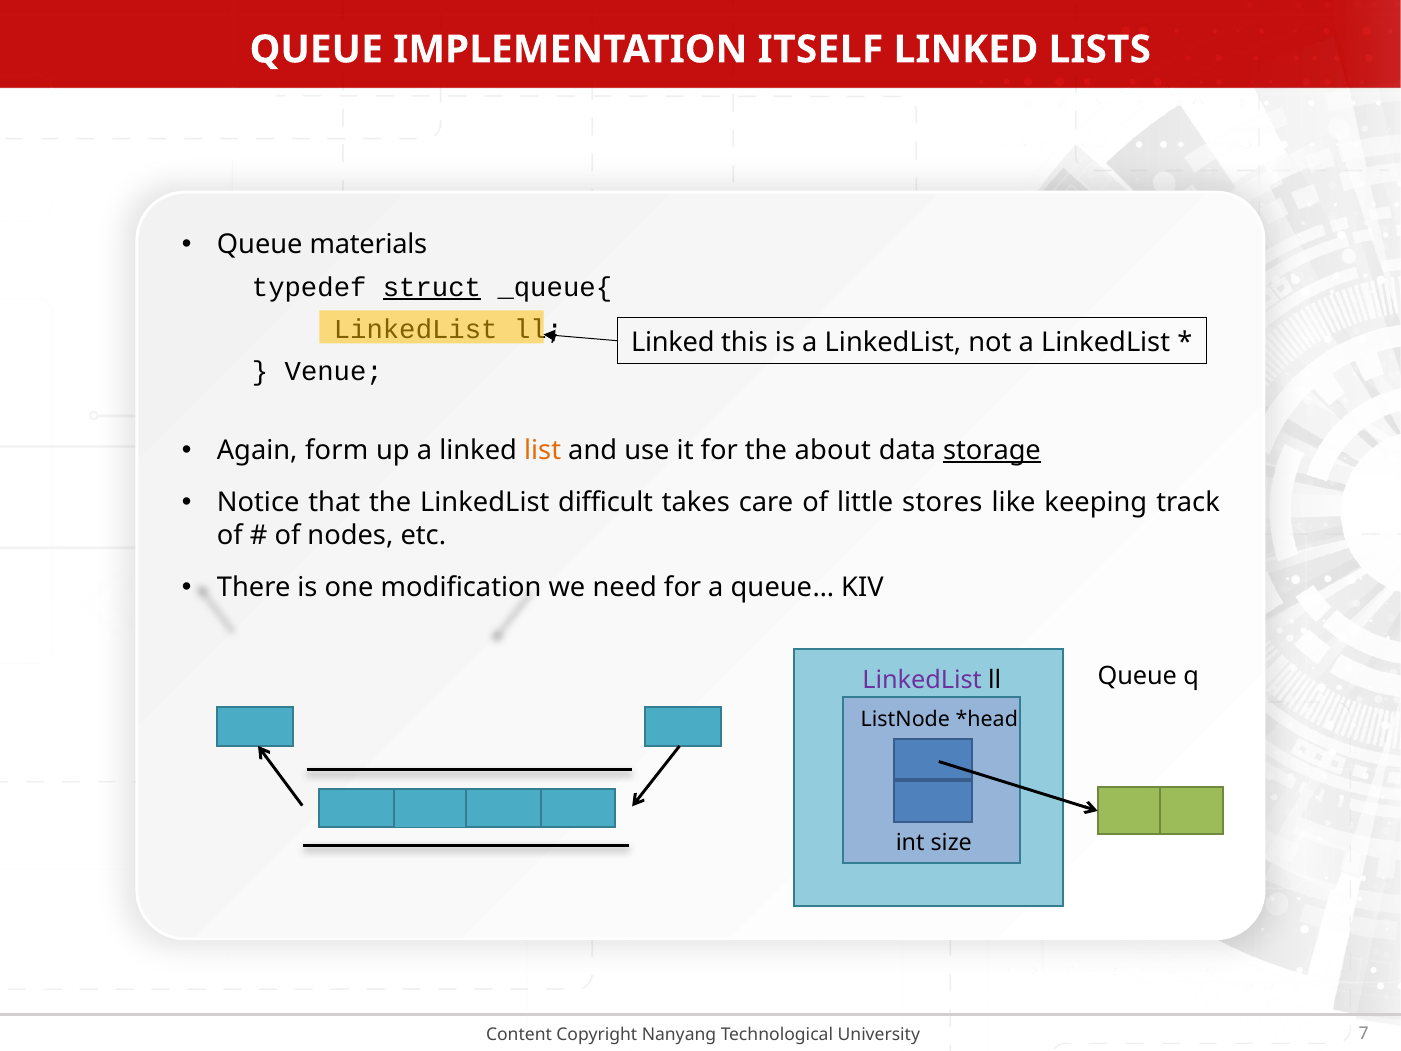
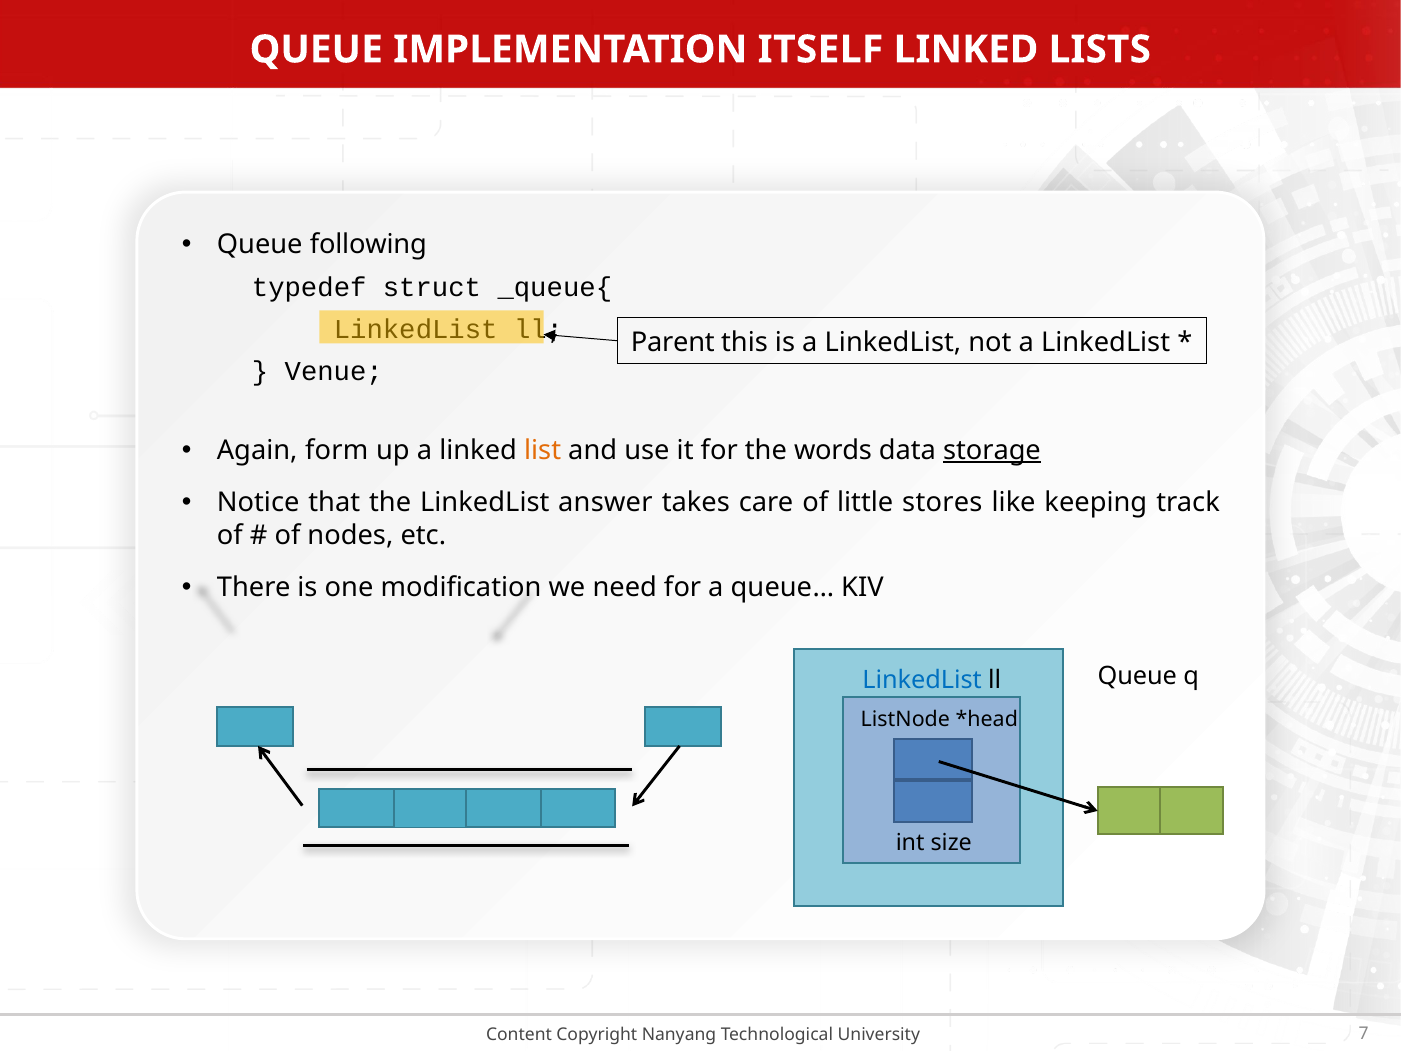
materials: materials -> following (368, 245)
struct underline: present -> none (432, 287)
Linked: Linked -> Parent (673, 343)
about: about -> words (833, 450)
difficult: difficult -> answer (605, 503)
LinkedList colour: purple -> blue (922, 680)
